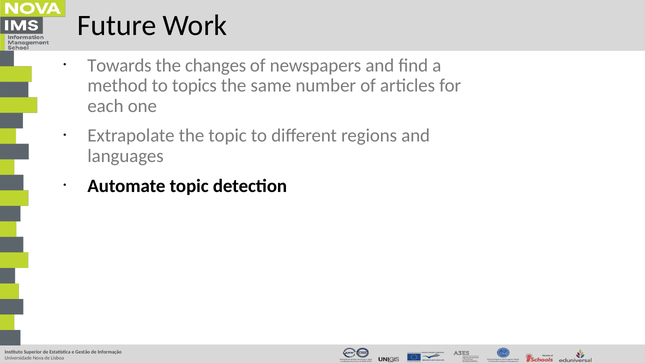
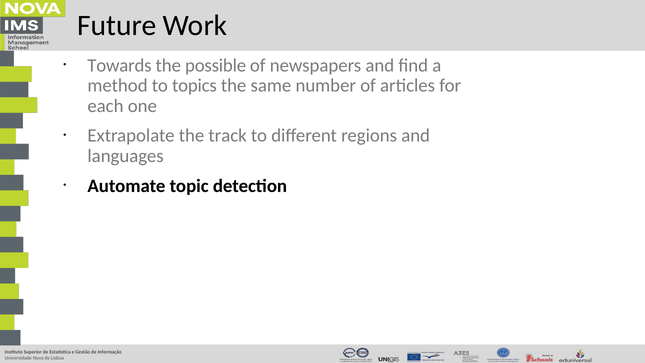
changes: changes -> possible (216, 65)
the topic: topic -> track (228, 136)
